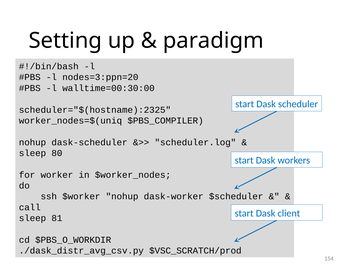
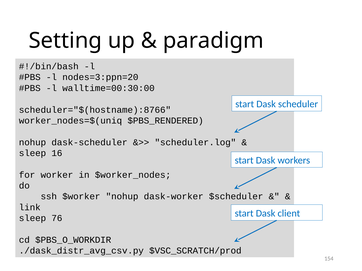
scheduler="$(hostname):2325: scheduler="$(hostname):2325 -> scheduler="$(hostname):8766 (95, 110)
$PBS_COMPILER: $PBS_COMPILER -> $PBS_RENDERED (166, 121)
80: 80 -> 16 (57, 153)
call: call -> link (30, 208)
81: 81 -> 76 (57, 219)
